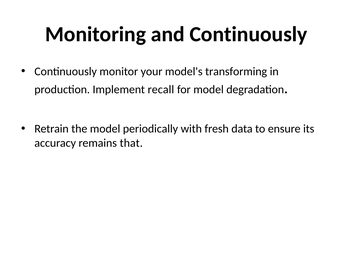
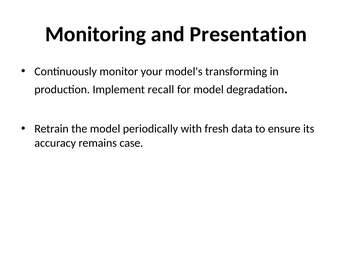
and Continuously: Continuously -> Presentation (248, 34)
that: that -> case (131, 143)
